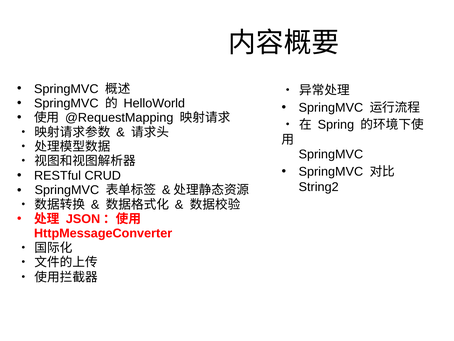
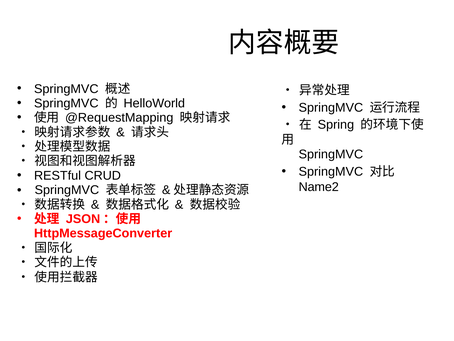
String2: String2 -> Name2 (319, 187)
